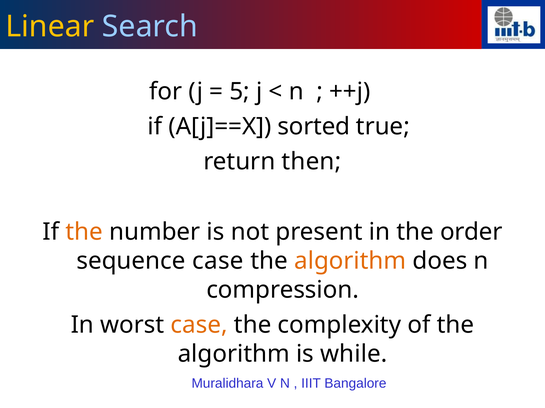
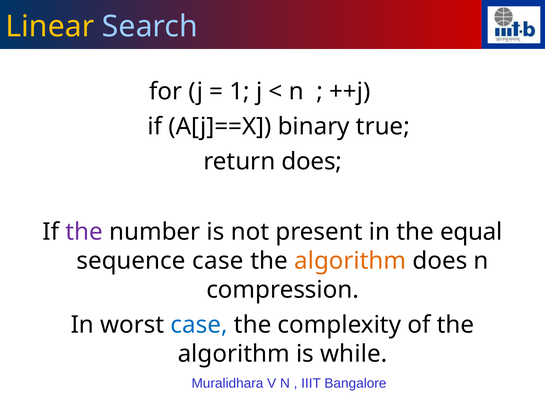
5: 5 -> 1 (240, 92)
sorted: sorted -> binary (314, 127)
return then: then -> does (312, 162)
the colour: orange -> purple (84, 232)
order: order -> equal (471, 232)
case colour: orange -> blue (199, 325)
